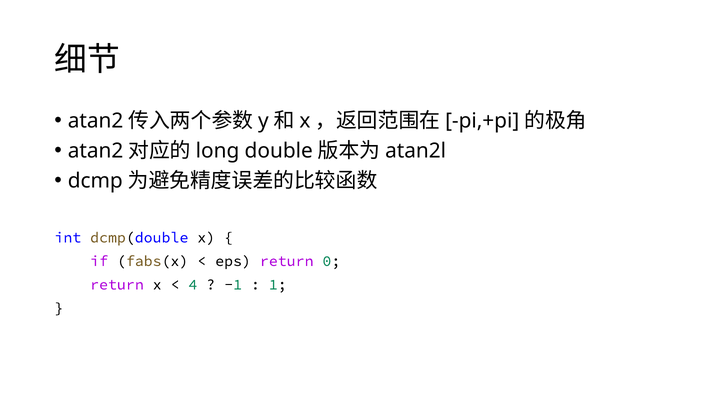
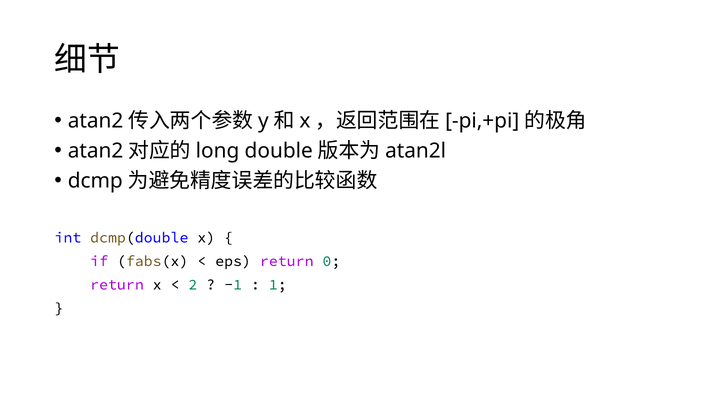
4: 4 -> 2 (193, 284)
